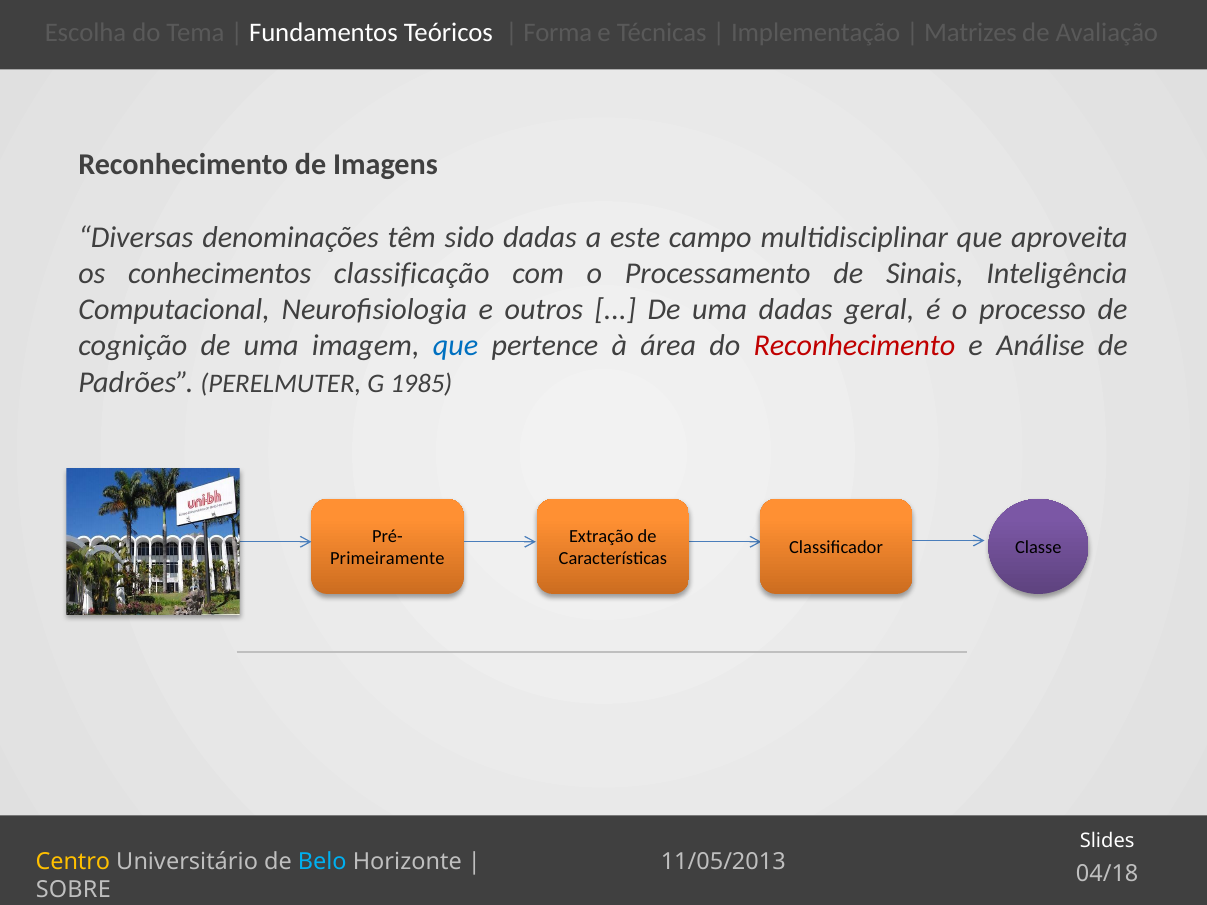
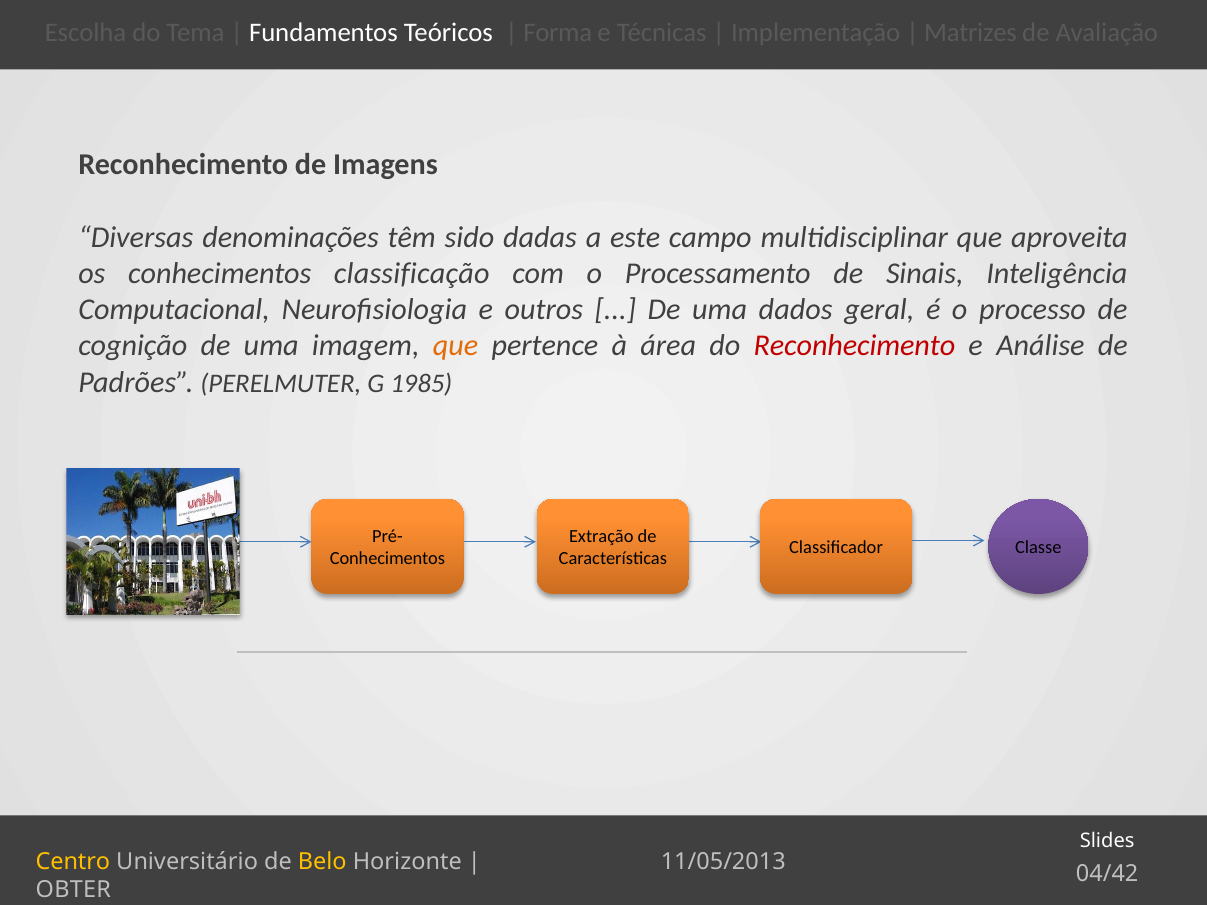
uma dadas: dadas -> dados (796, 310)
que colour: blue -> orange (455, 346)
Primeiramente: Primeiramente -> Conhecimentos (387, 559)
Belo colour: light blue -> yellow (322, 862)
04/18: 04/18 -> 04/42 (1107, 874)
SOBRE: SOBRE -> OBTER (73, 890)
